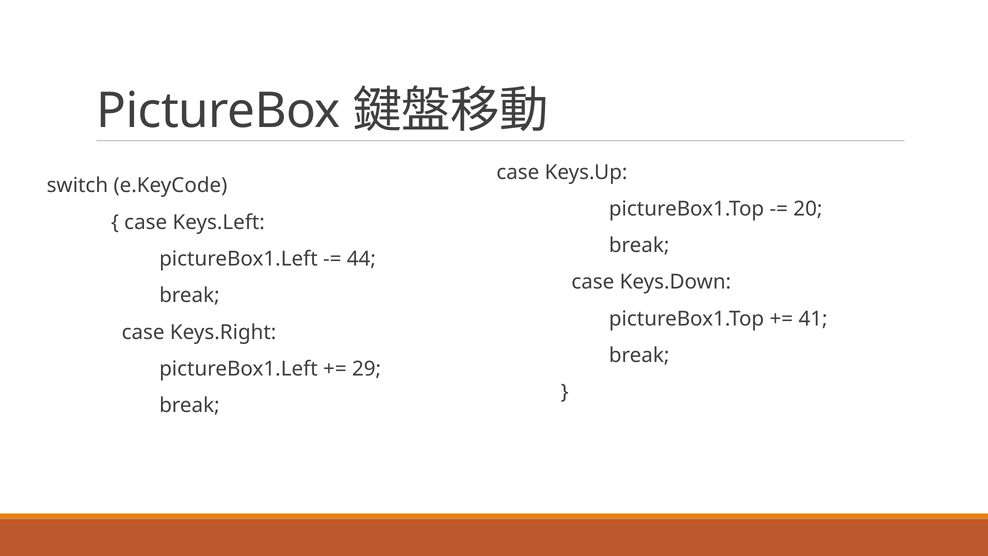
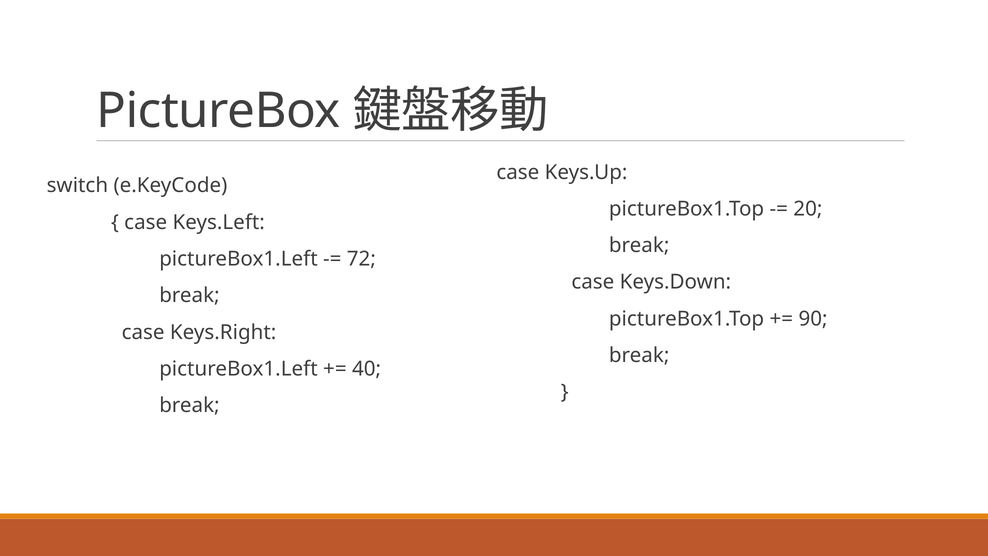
44: 44 -> 72 (361, 259)
41: 41 -> 90 (813, 319)
29: 29 -> 40 (367, 369)
